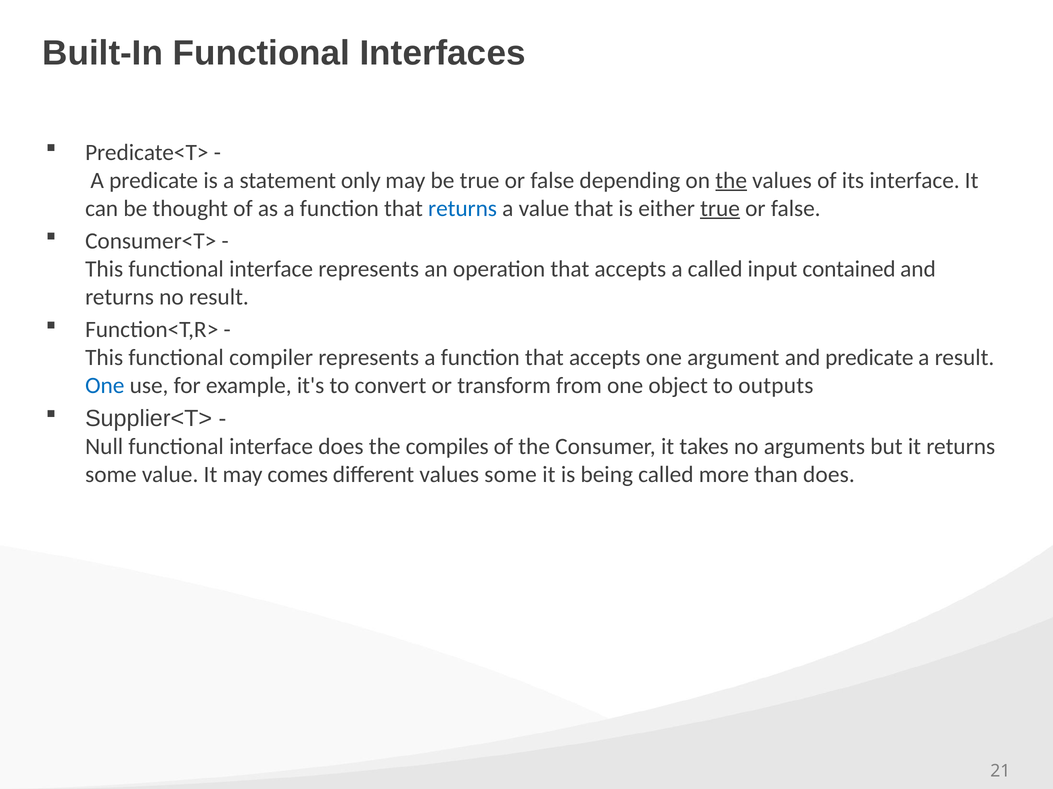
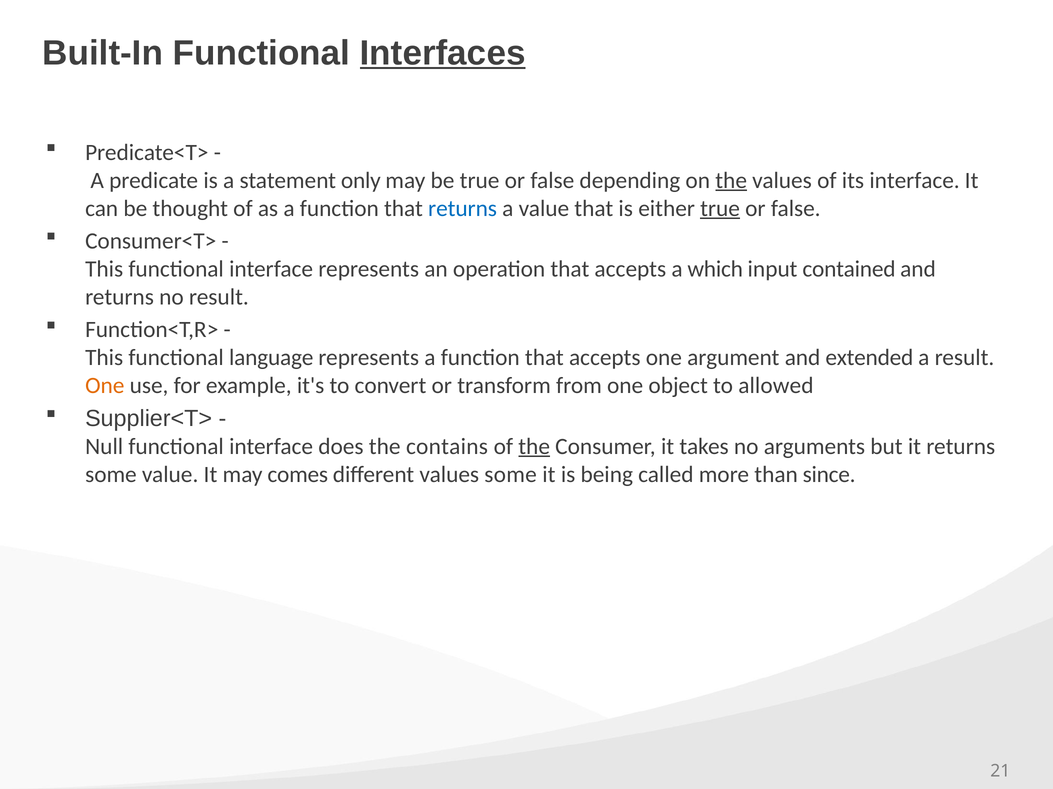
Interfaces underline: none -> present (443, 53)
a called: called -> which (715, 269)
compiler: compiler -> language (271, 358)
and predicate: predicate -> extended (869, 358)
One colour: blue -> orange (105, 386)
outputs: outputs -> allowed (776, 386)
compiles: compiles -> contains (447, 447)
the underline: none -> present (534, 447)
than does: does -> since (829, 475)
